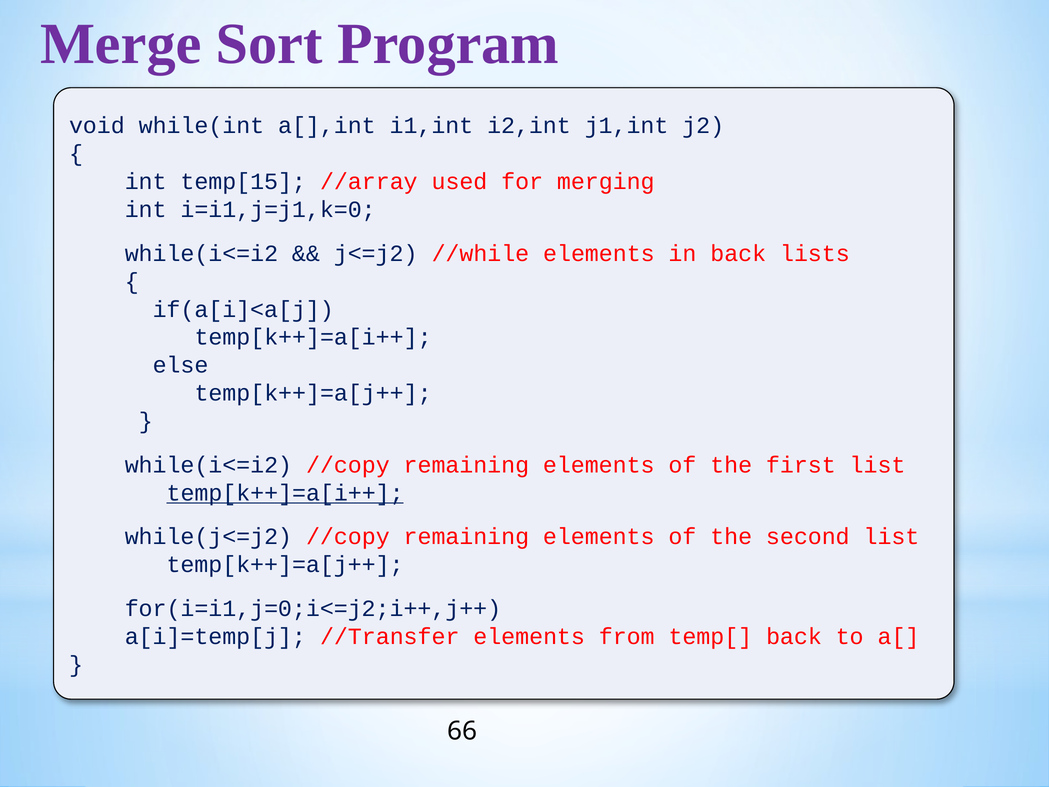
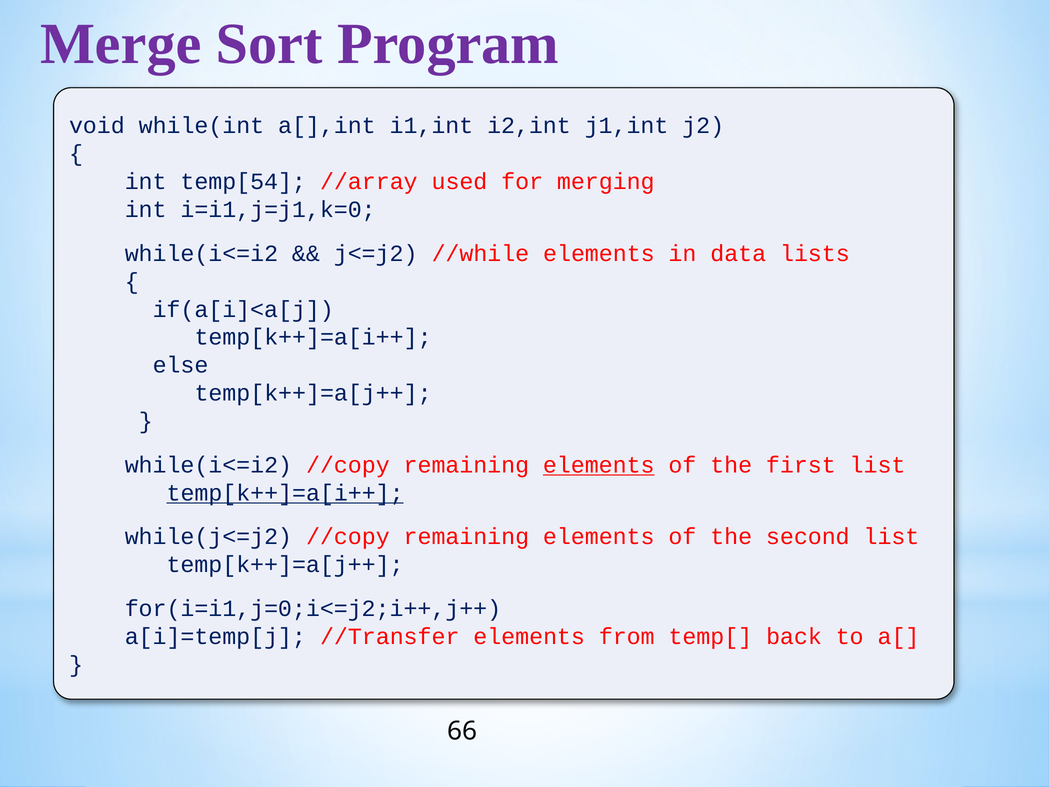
temp[15: temp[15 -> temp[54 (243, 182)
in back: back -> data (738, 253)
elements underline: none -> present (599, 465)
